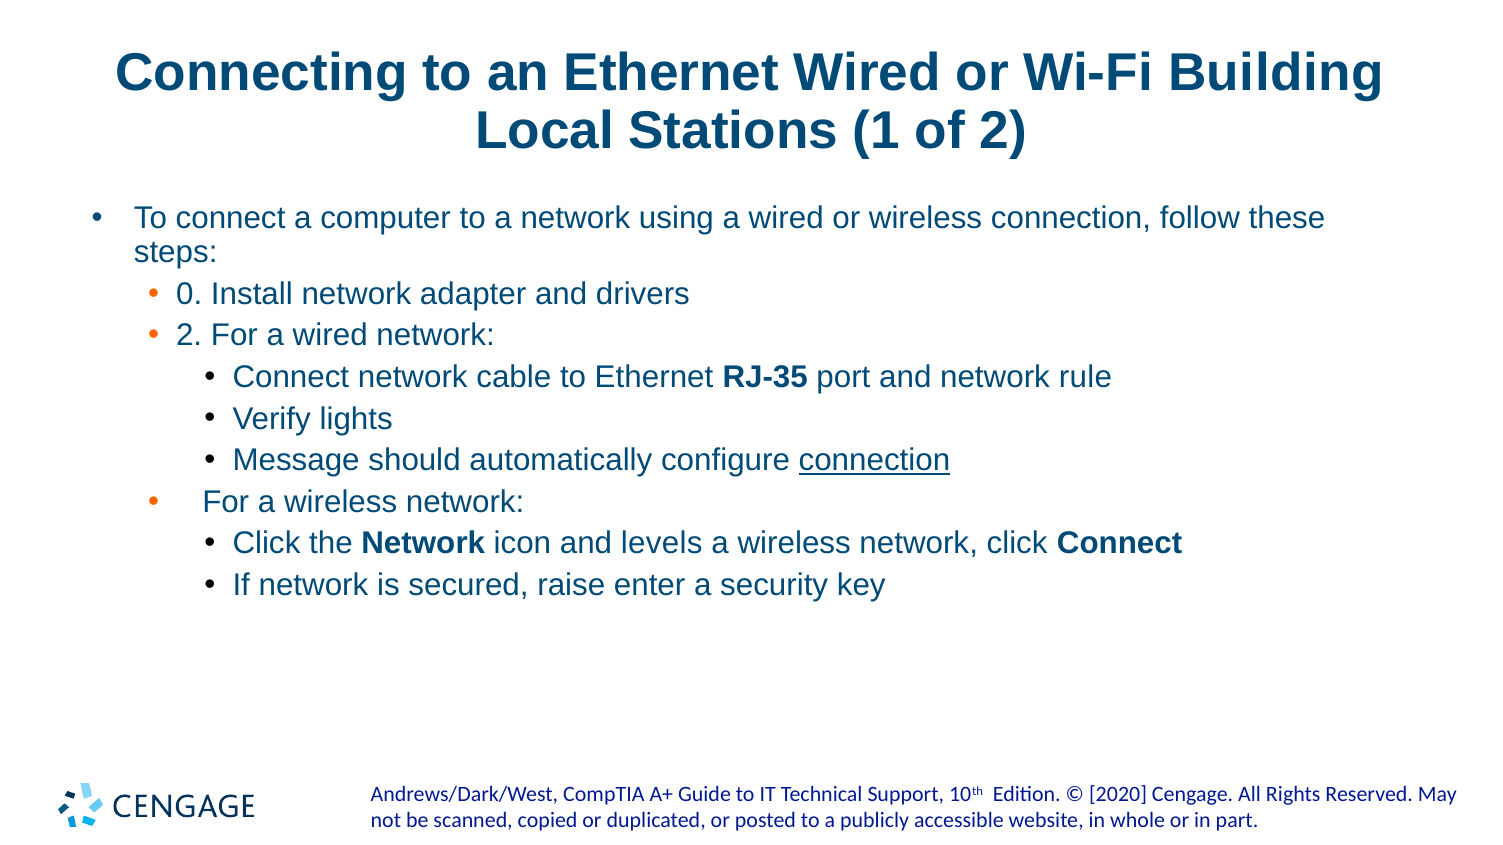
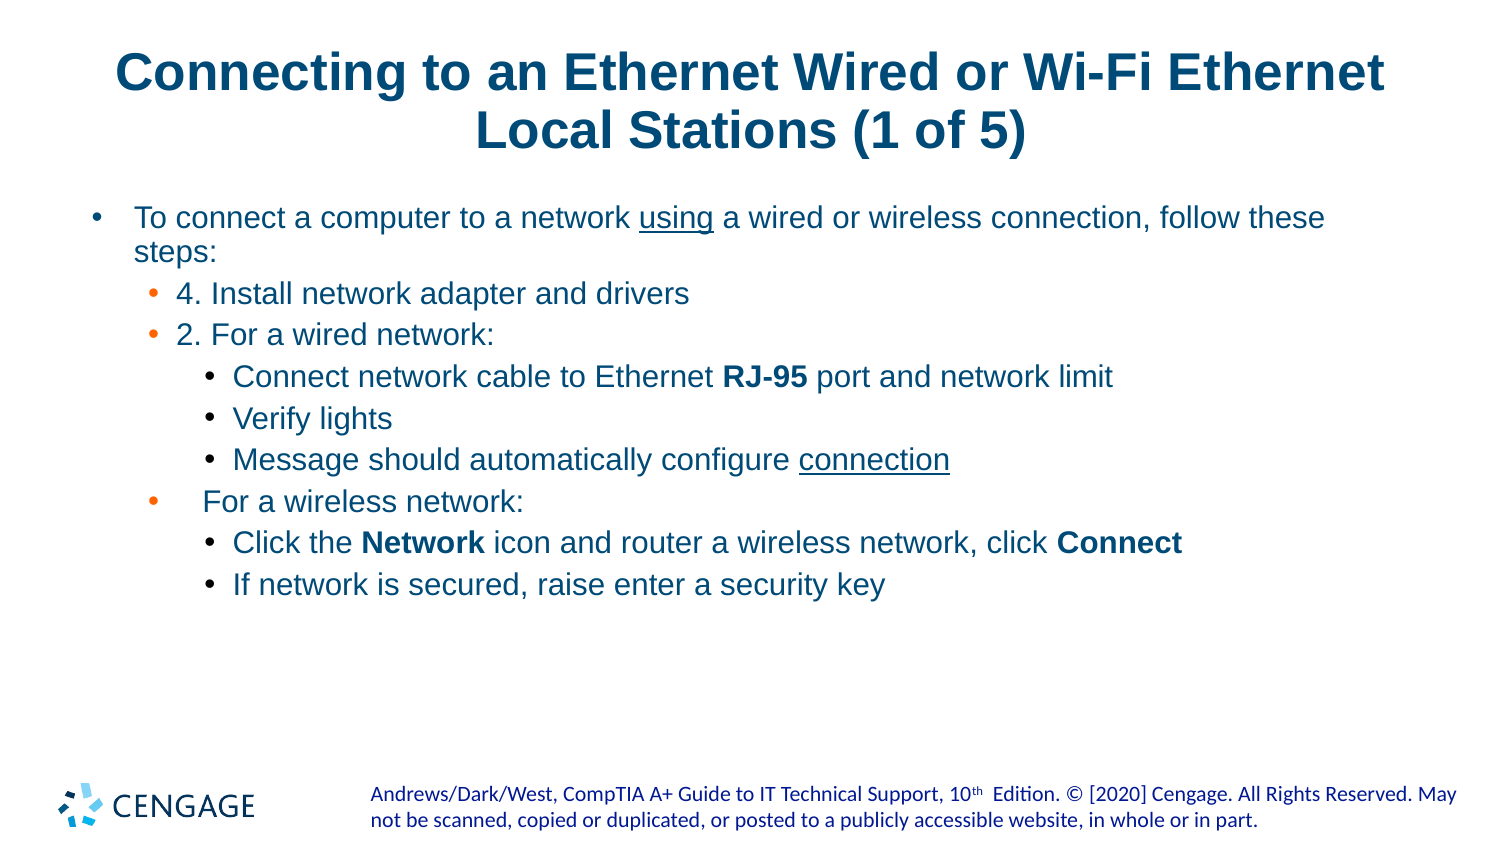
Wi-Fi Building: Building -> Ethernet (1276, 73)
of 2: 2 -> 5 (1003, 131)
using underline: none -> present (676, 219)
0: 0 -> 4 (189, 294)
RJ-35: RJ-35 -> RJ-95 (765, 377)
rule: rule -> limit (1086, 377)
levels: levels -> router (662, 544)
